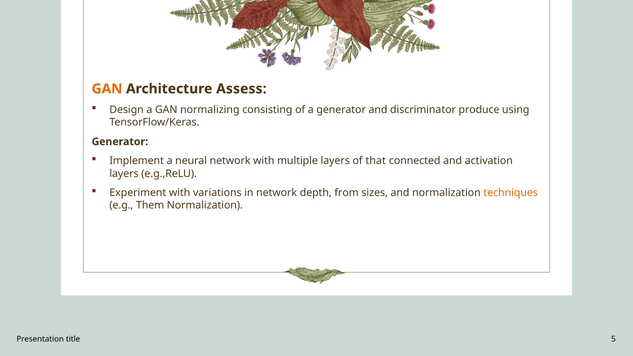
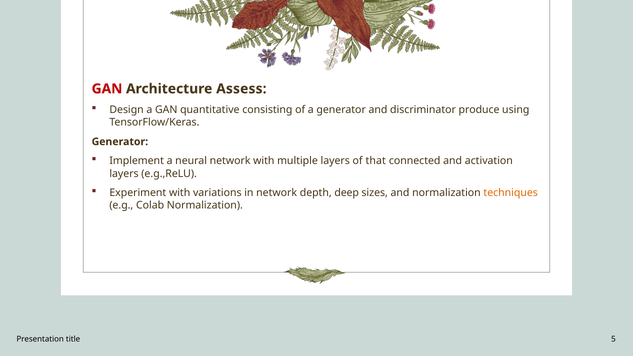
GAN colour: orange -> red (107, 89)
normalizing: normalizing -> quantitative (210, 110)
from: from -> deep (347, 193)
Them: Them -> Colab (150, 206)
